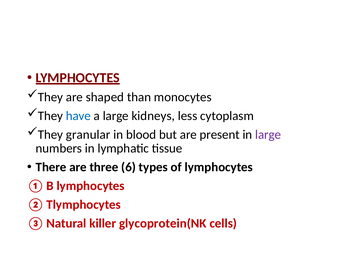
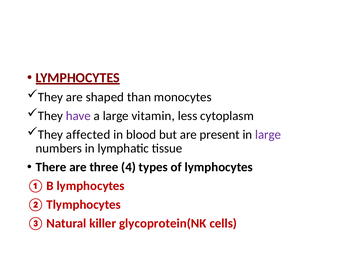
have colour: blue -> purple (78, 116)
kidneys: kidneys -> vitamin (153, 116)
granular: granular -> affected (88, 135)
6: 6 -> 4 (129, 167)
